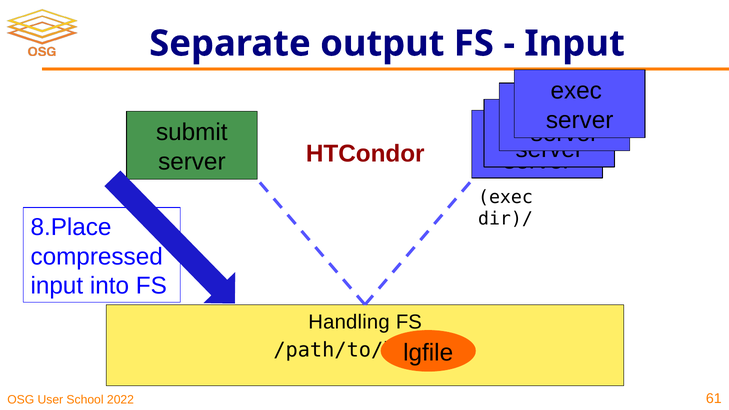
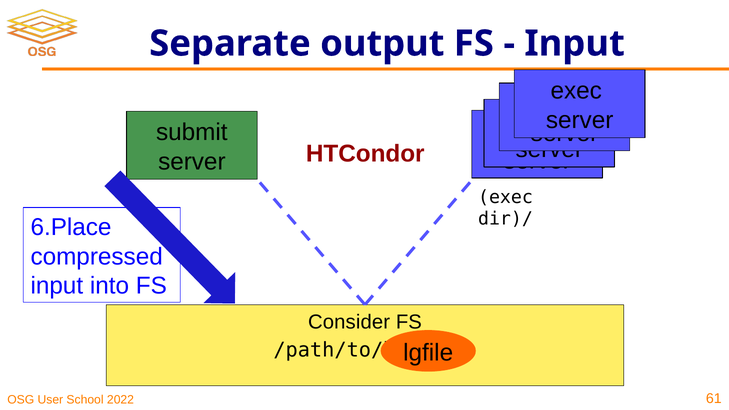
8.Place: 8.Place -> 6.Place (71, 227)
Handling: Handling -> Consider (349, 322)
